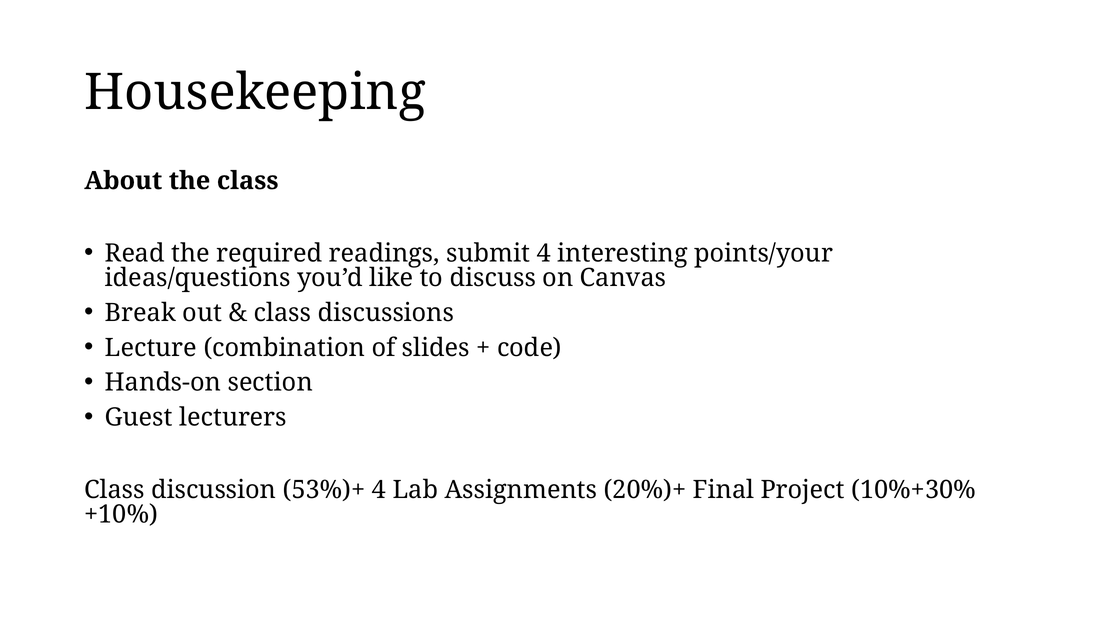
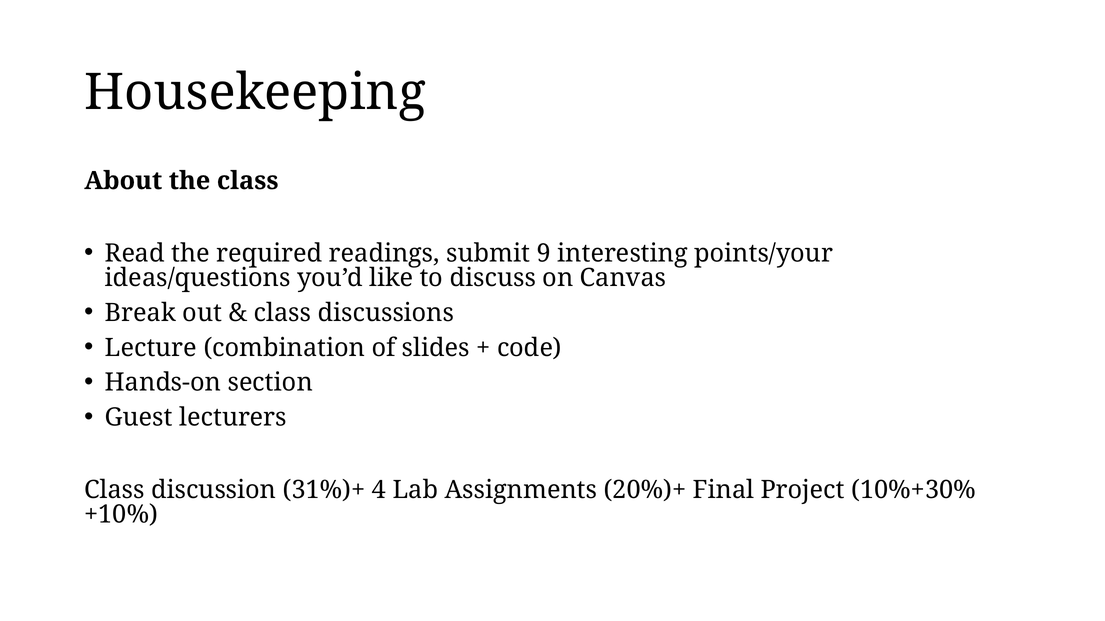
submit 4: 4 -> 9 (544, 254)
53%)+: 53%)+ -> 31%)+ (324, 490)
